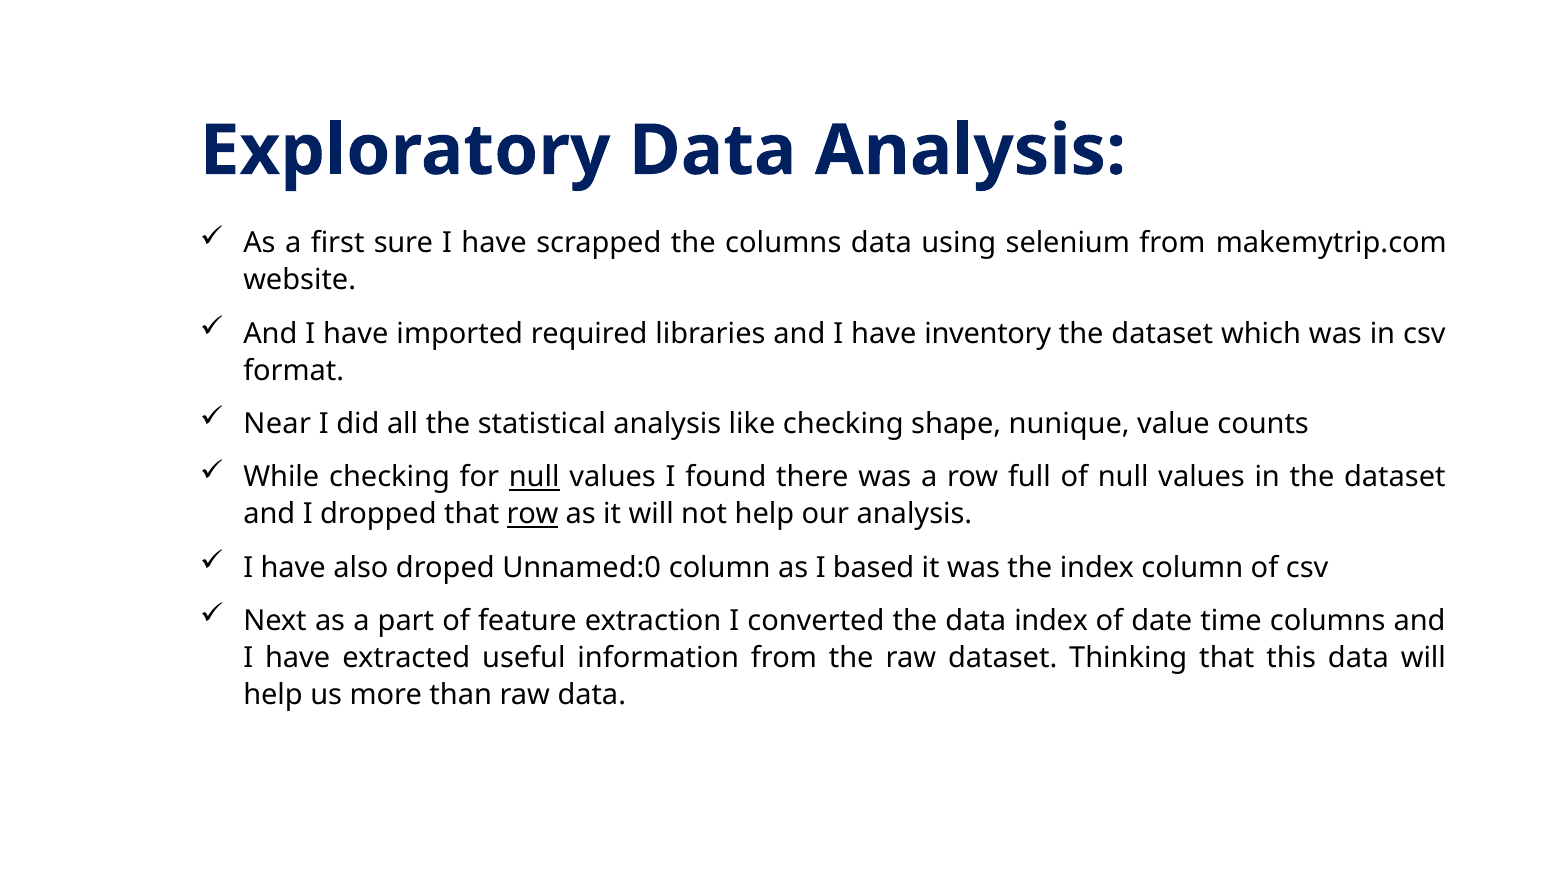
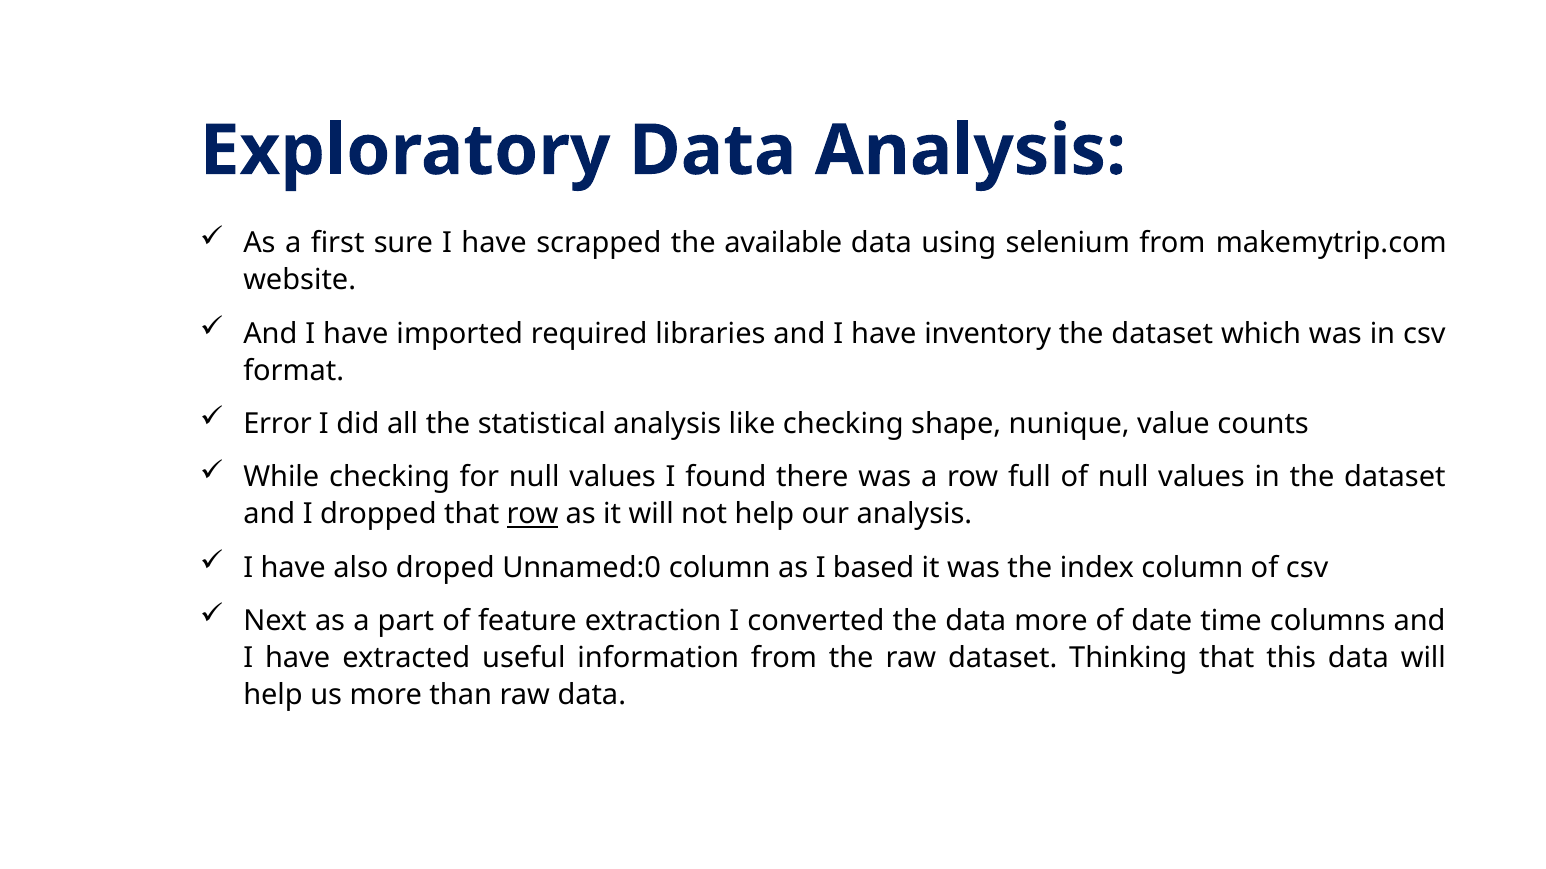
the columns: columns -> available (783, 243)
Near: Near -> Error (278, 424)
null underline: present -> none (534, 478)
data index: index -> more (1051, 621)
